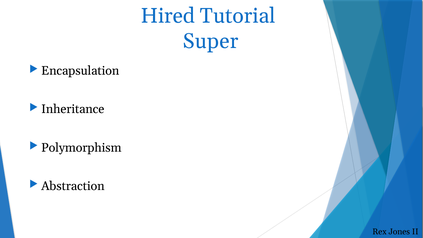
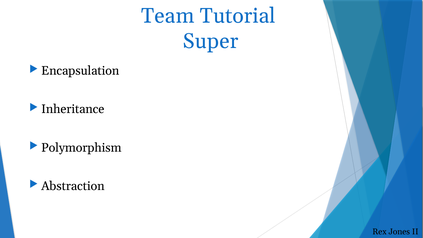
Hired: Hired -> Team (168, 16)
